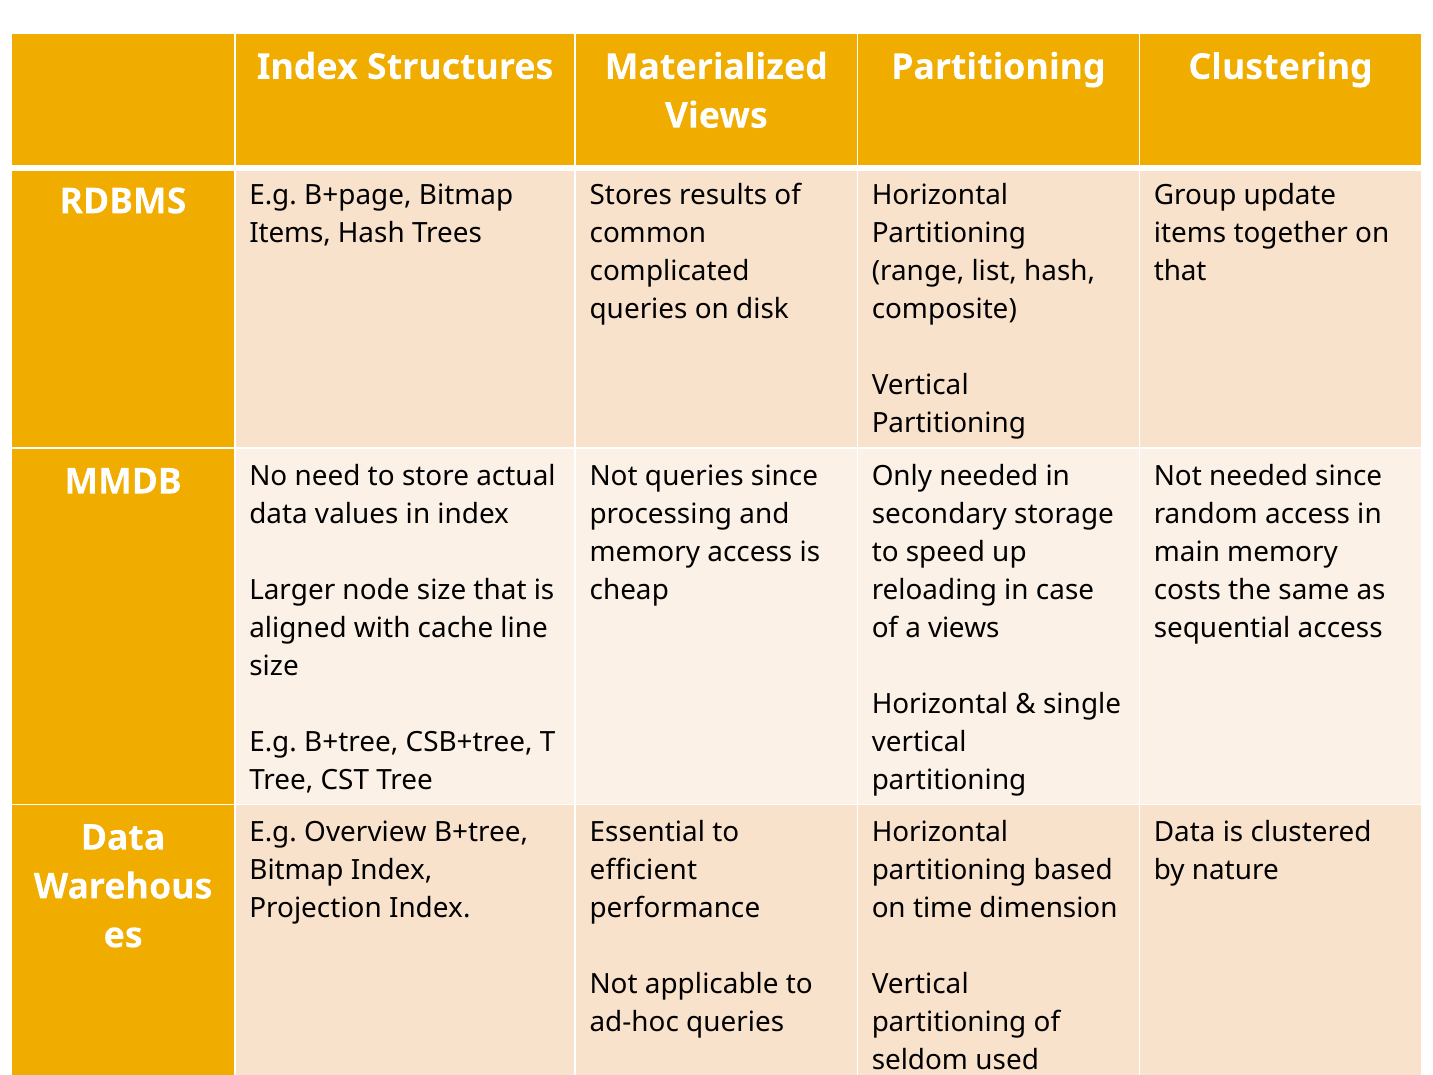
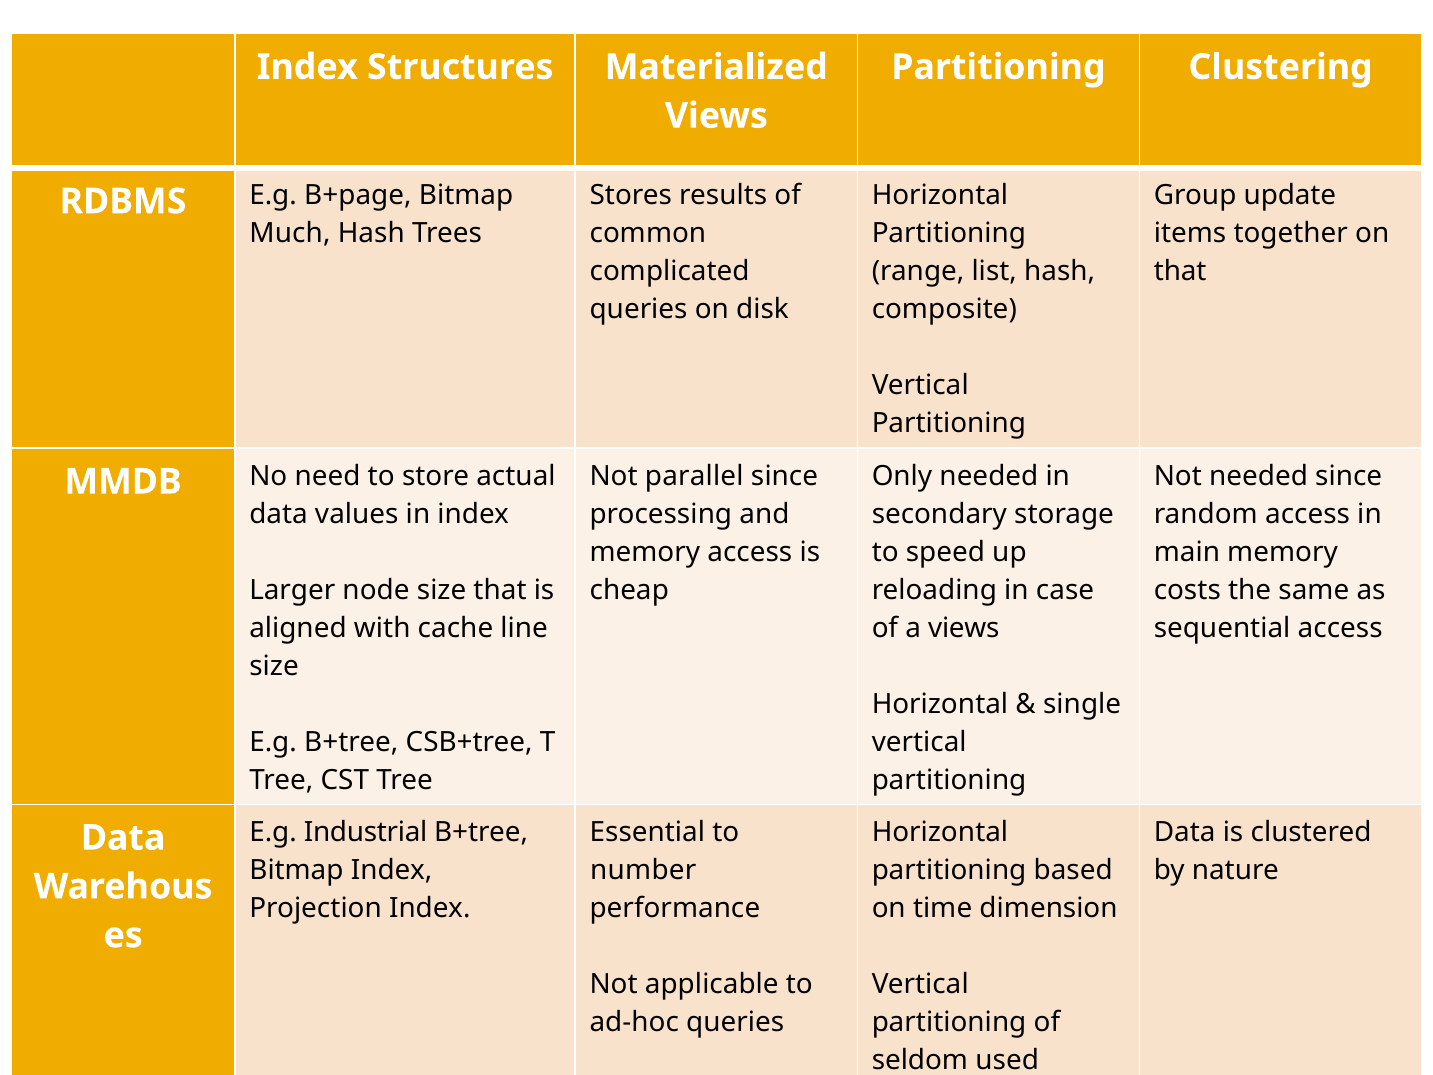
Items: Items -> Much (290, 234)
Not queries: queries -> parallel (694, 476)
Overview: Overview -> Industrial (366, 832)
efficient: efficient -> number (643, 870)
